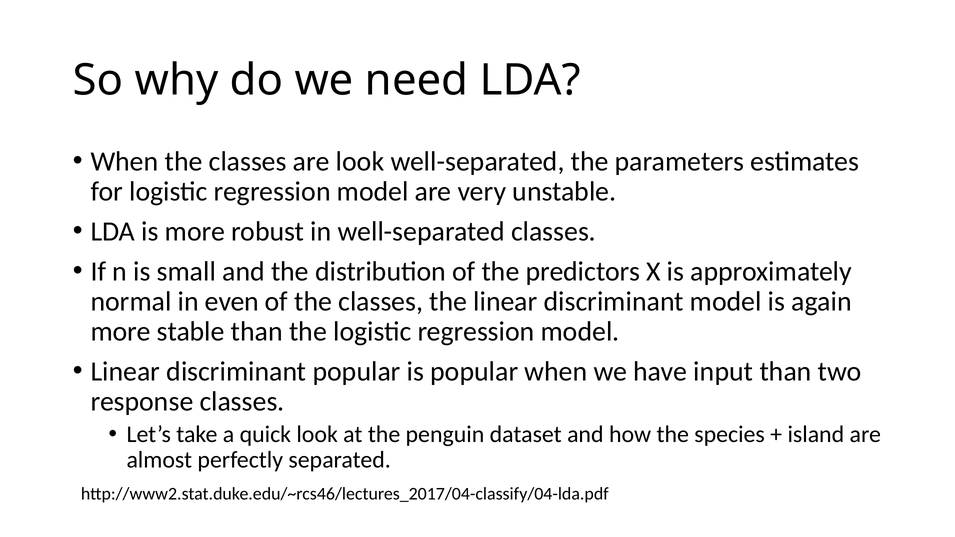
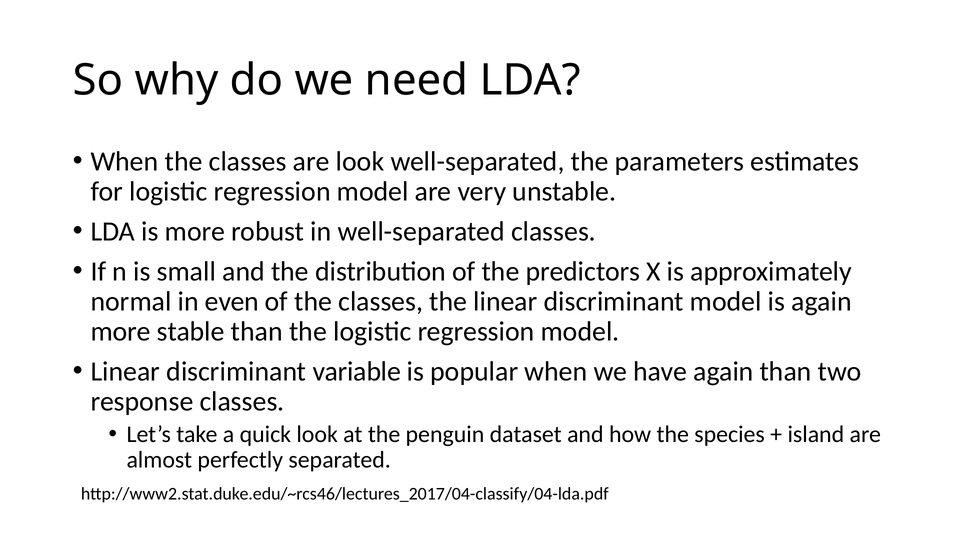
discriminant popular: popular -> variable (357, 371)
have input: input -> again (723, 371)
